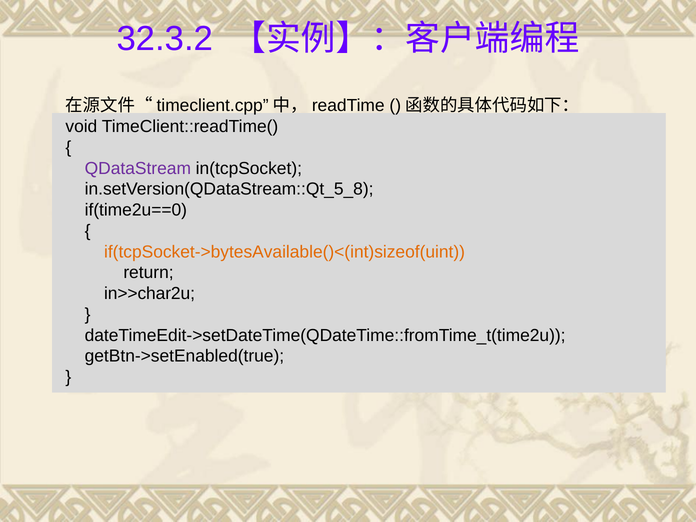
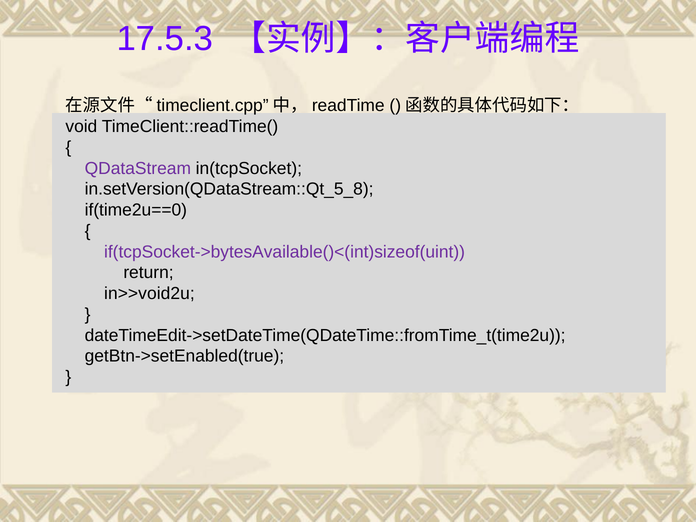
32.3.2: 32.3.2 -> 17.5.3 (165, 39)
if(tcpSocket->bytesAvailable()<(int)sizeof(uint colour: orange -> purple (285, 252)
in>>char2u: in>>char2u -> in>>void2u (149, 294)
